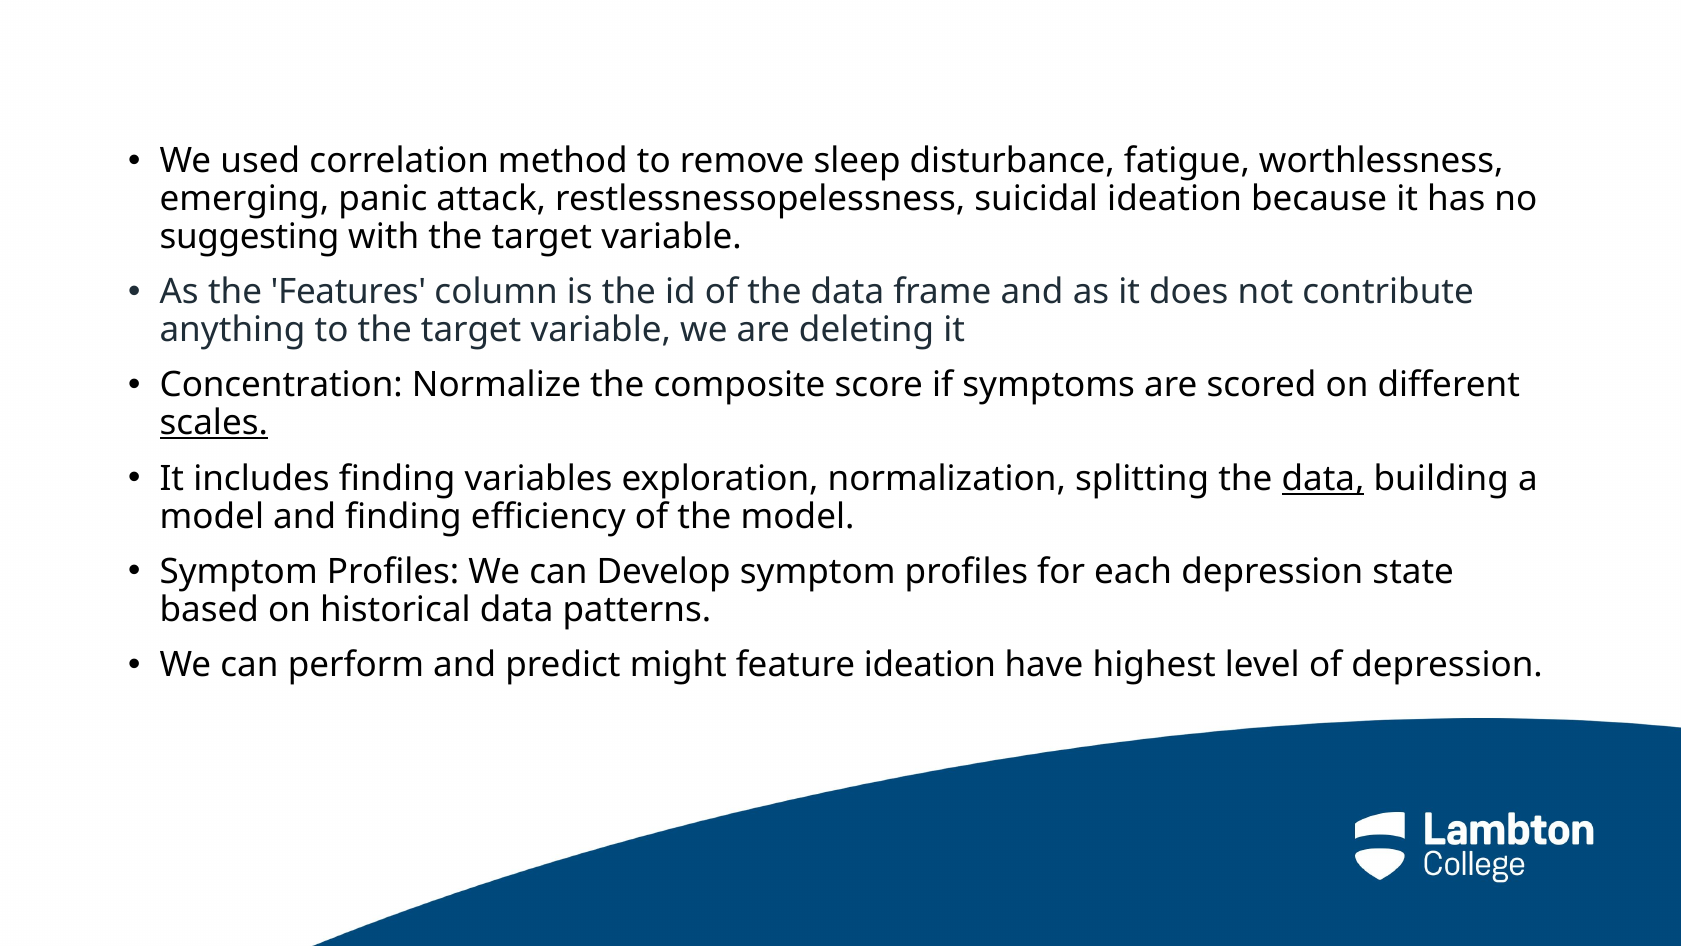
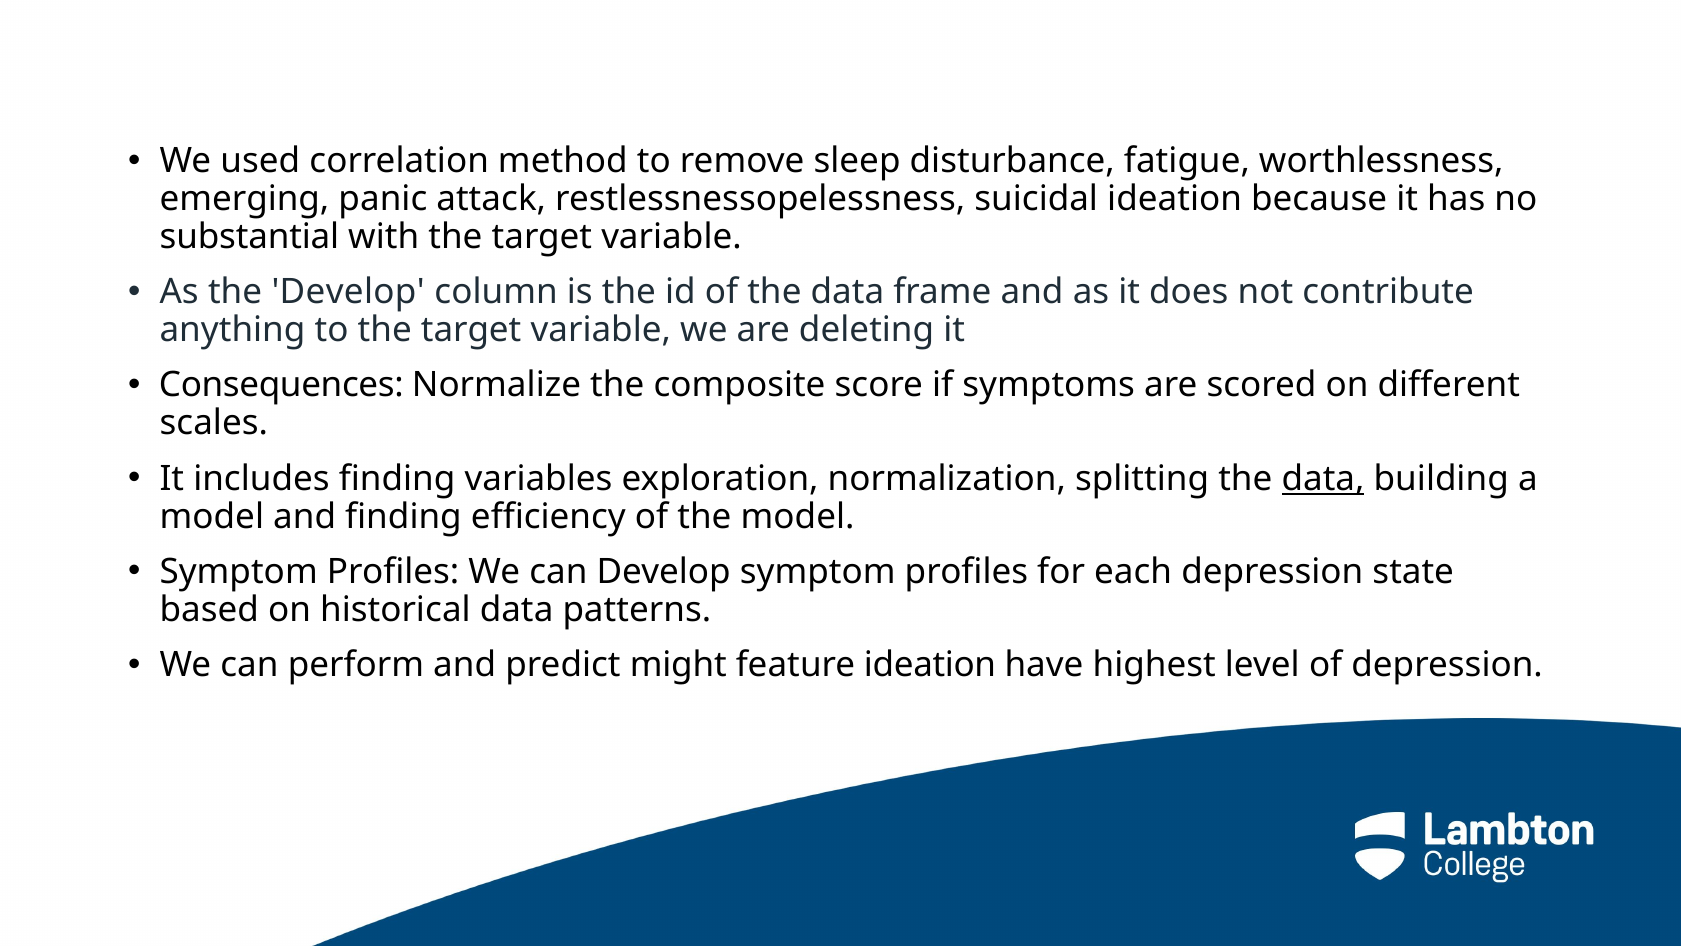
suggesting: suggesting -> substantial (249, 237)
the Features: Features -> Develop (348, 292)
Concentration: Concentration -> Consequences (281, 385)
scales underline: present -> none (214, 423)
